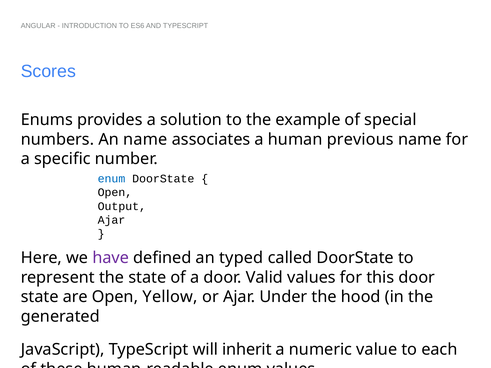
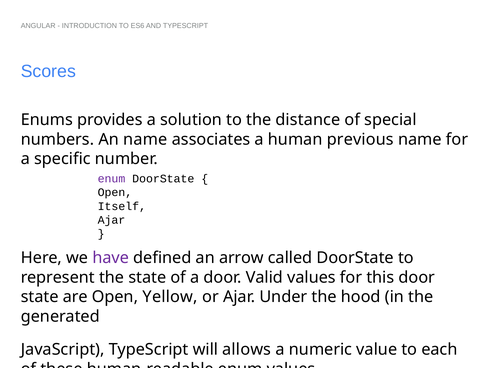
example: example -> distance (308, 120)
enum colour: blue -> purple (111, 179)
Output: Output -> Itself (122, 206)
typed: typed -> arrow (241, 258)
inherit: inherit -> allows (247, 350)
